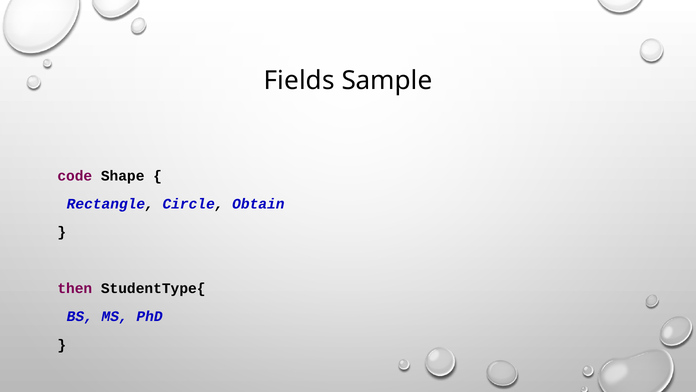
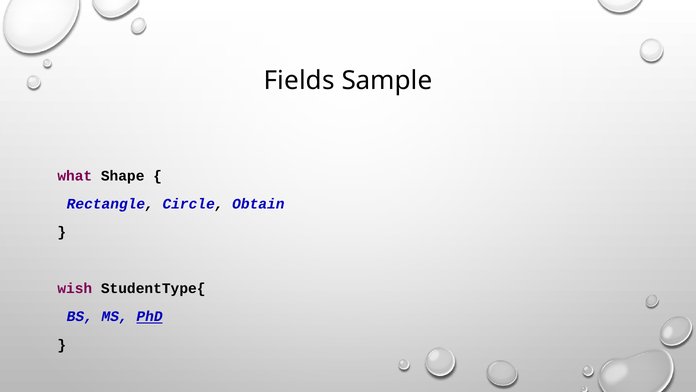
code: code -> what (75, 176)
then: then -> wish (75, 288)
PhD underline: none -> present (150, 316)
